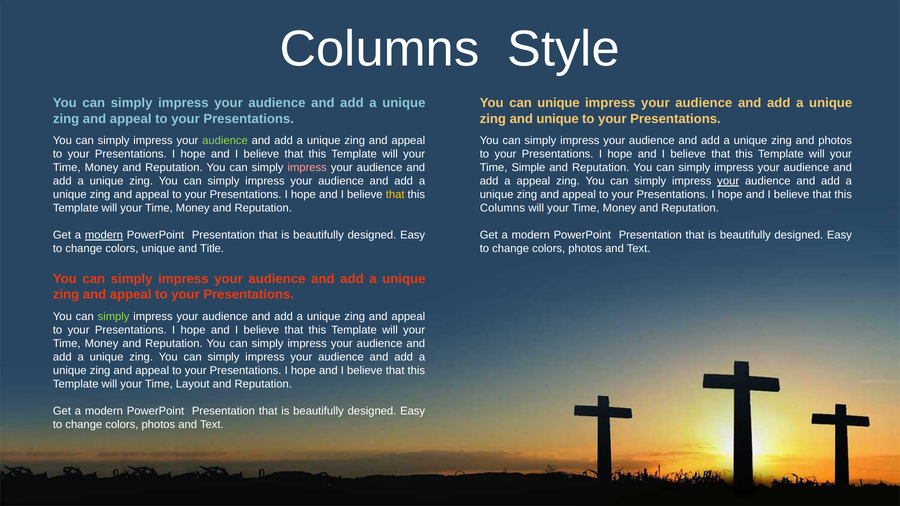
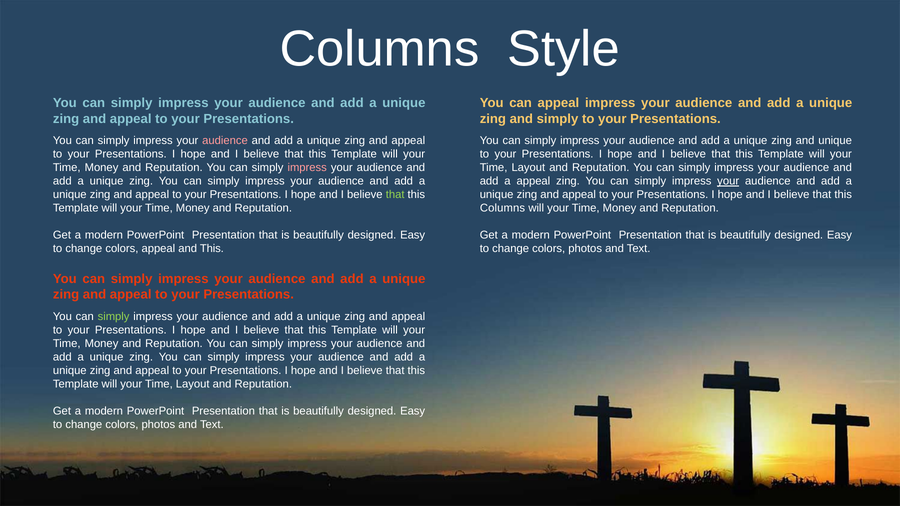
can unique: unique -> appeal (558, 103)
and unique: unique -> simply (557, 119)
audience colour: light green -> pink (225, 141)
and photos: photos -> unique (835, 141)
Simple: Simple -> Layout (528, 168)
that colour: yellow -> light green (395, 195)
modern underline: present -> none (104, 235)
colors unique: unique -> appeal (158, 249)
and Title: Title -> This (212, 249)
